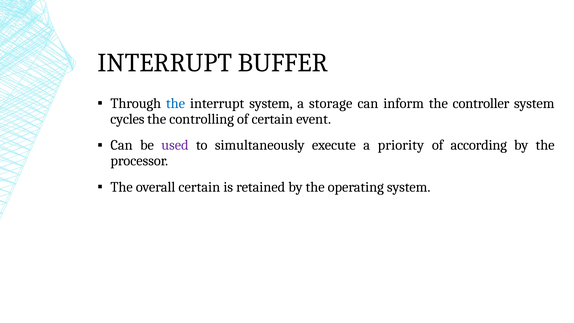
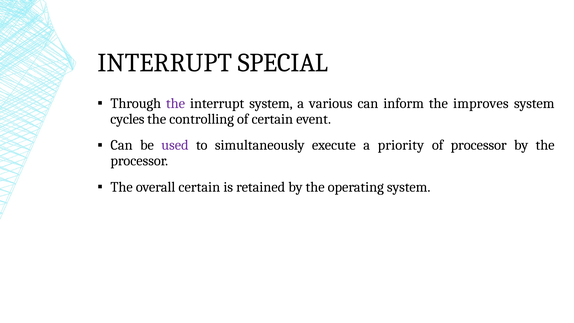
BUFFER: BUFFER -> SPECIAL (283, 63)
the colour: blue -> purple (176, 103)
storage: storage -> various (331, 103)
controller: controller -> improves (481, 103)
of according: according -> processor (479, 145)
